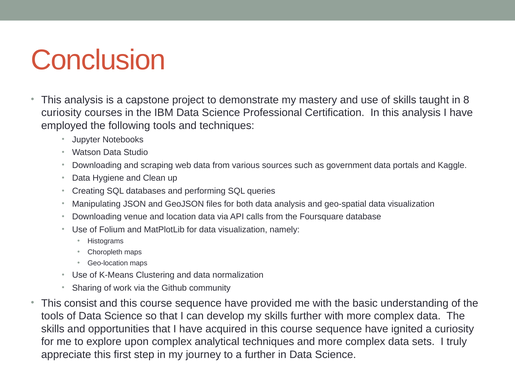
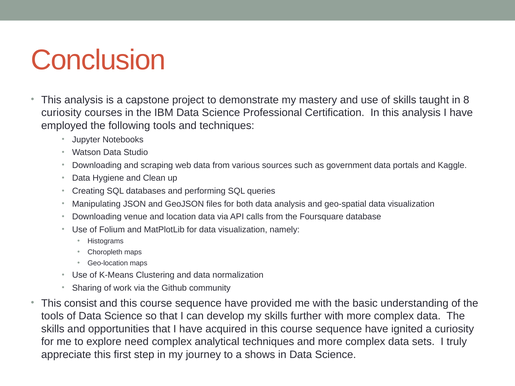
upon: upon -> need (137, 342)
a further: further -> shows (260, 355)
